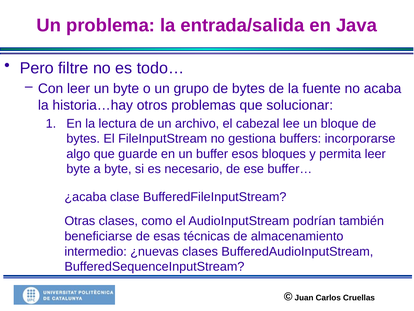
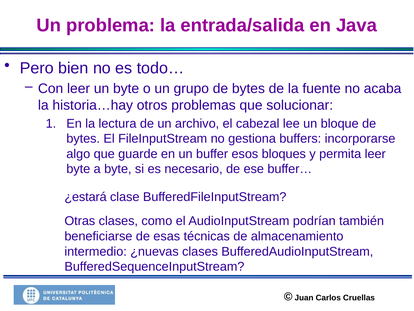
filtre: filtre -> bien (73, 68)
¿acaba: ¿acaba -> ¿estará (86, 197)
